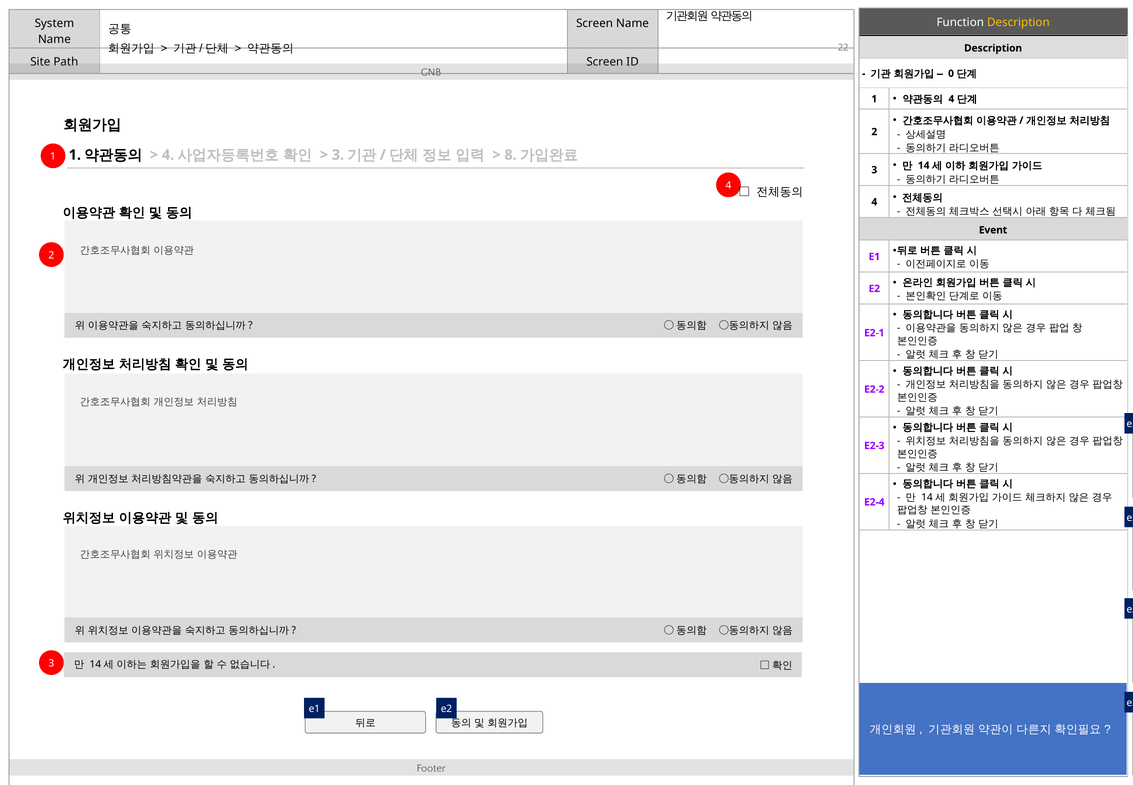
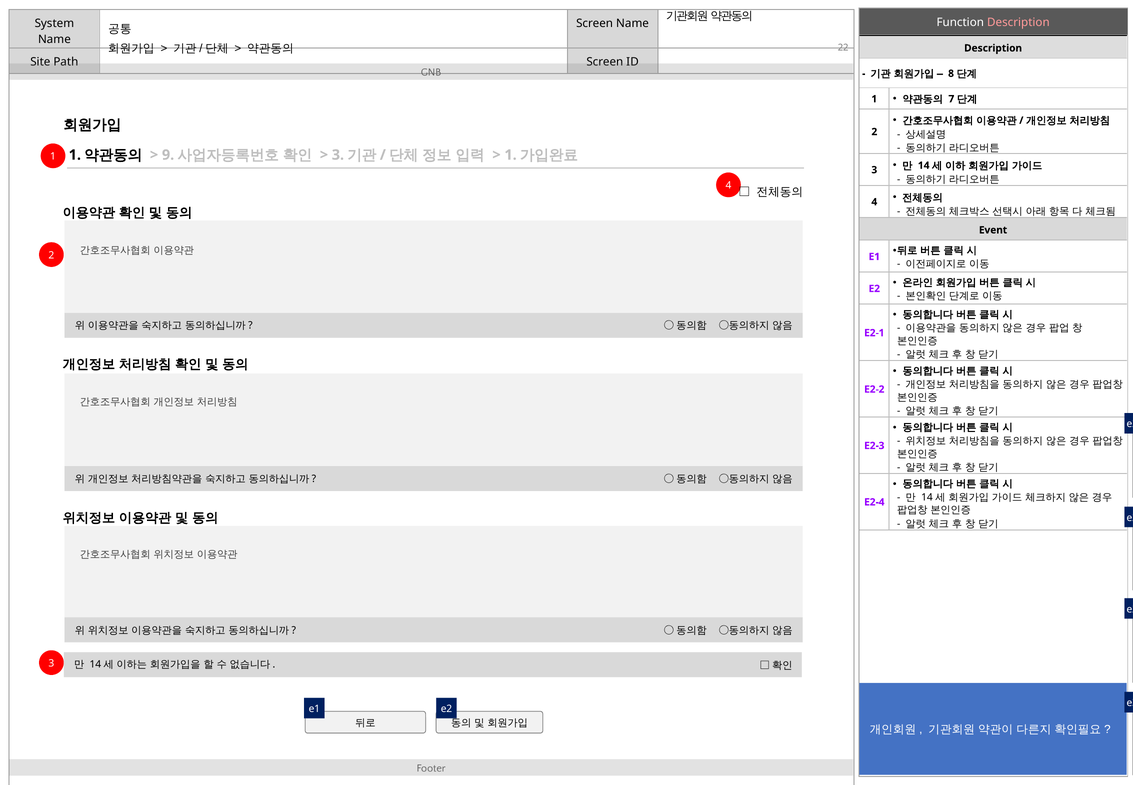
Description colour: yellow -> pink (1018, 22)
0: 0 -> 8 (951, 73)
4: 4 -> 7 (951, 99)
4: 4 -> 9 (168, 155)
8: 8 -> 1 (511, 155)
